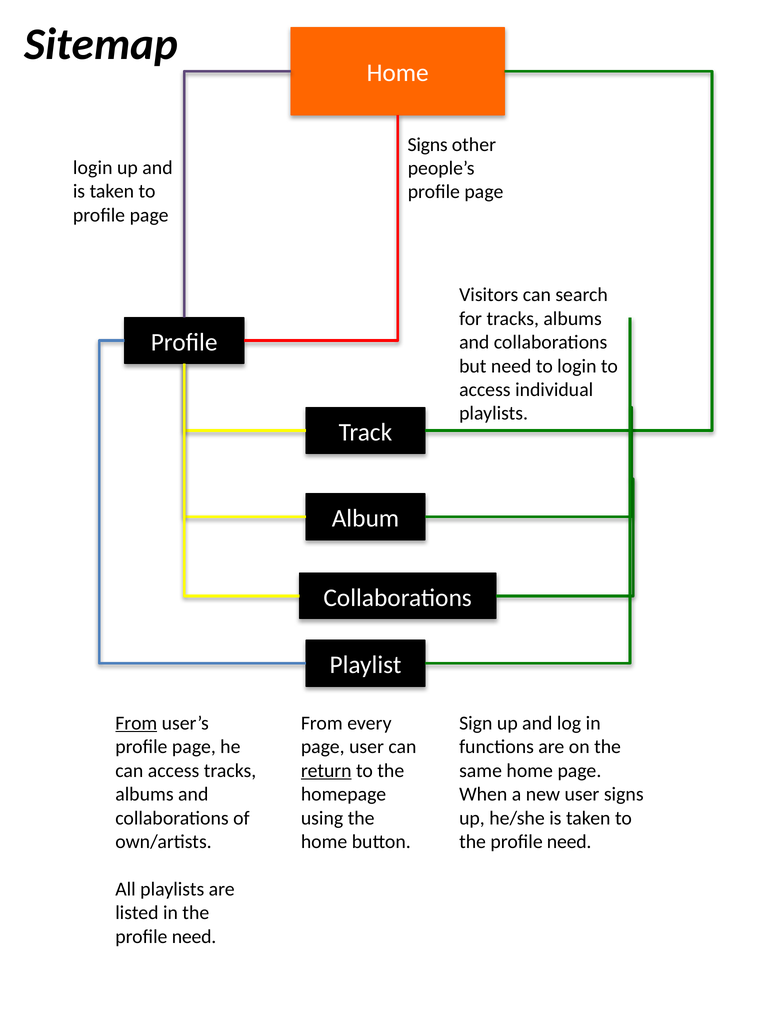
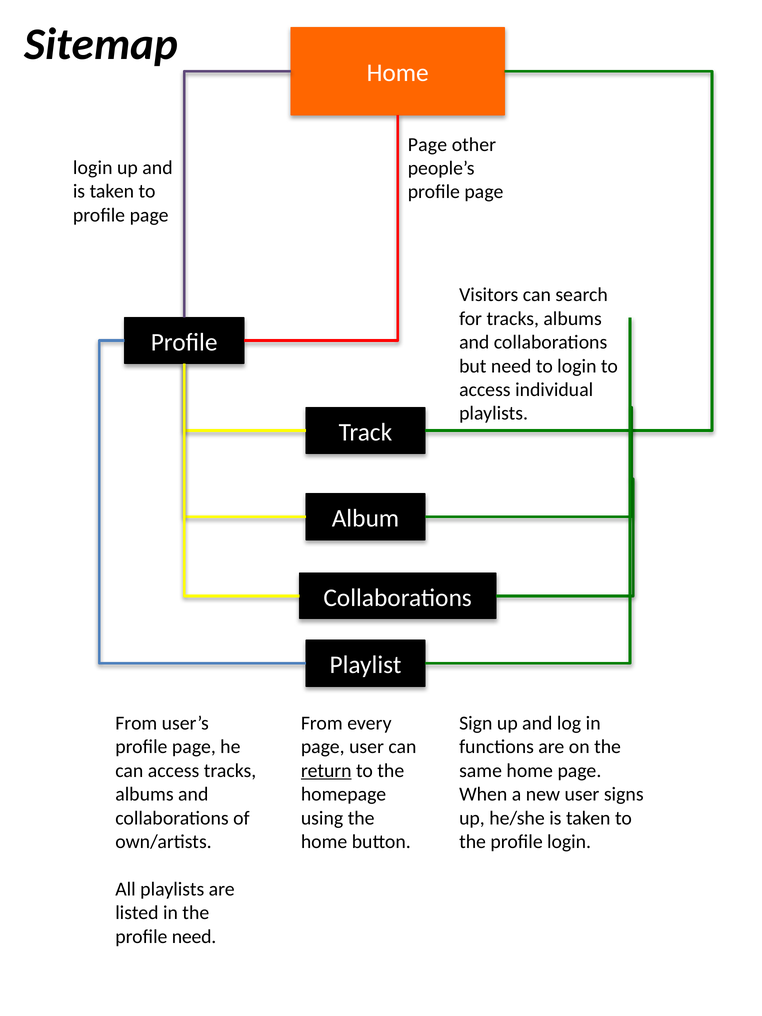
Signs: Signs -> Page (427, 144)
From underline: present -> none (136, 723)
need: need -> login (569, 842)
